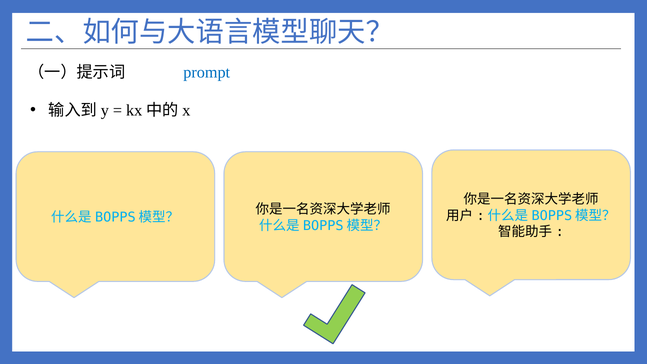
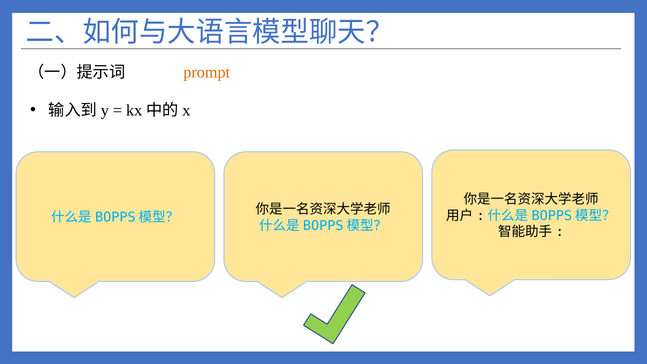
prompt colour: blue -> orange (207, 72)
